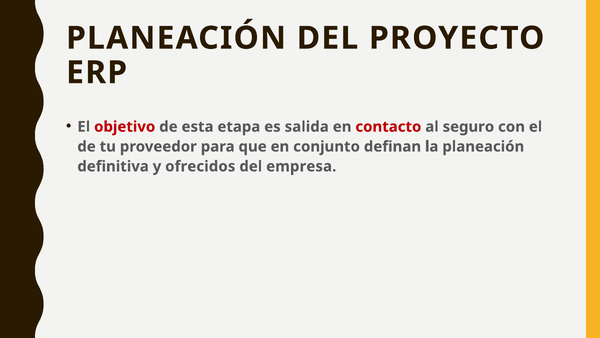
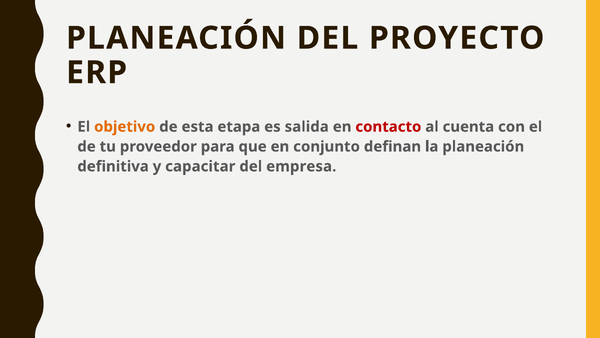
objetivo colour: red -> orange (125, 127)
seguro: seguro -> cuenta (468, 127)
ofrecidos: ofrecidos -> capacitar (200, 166)
